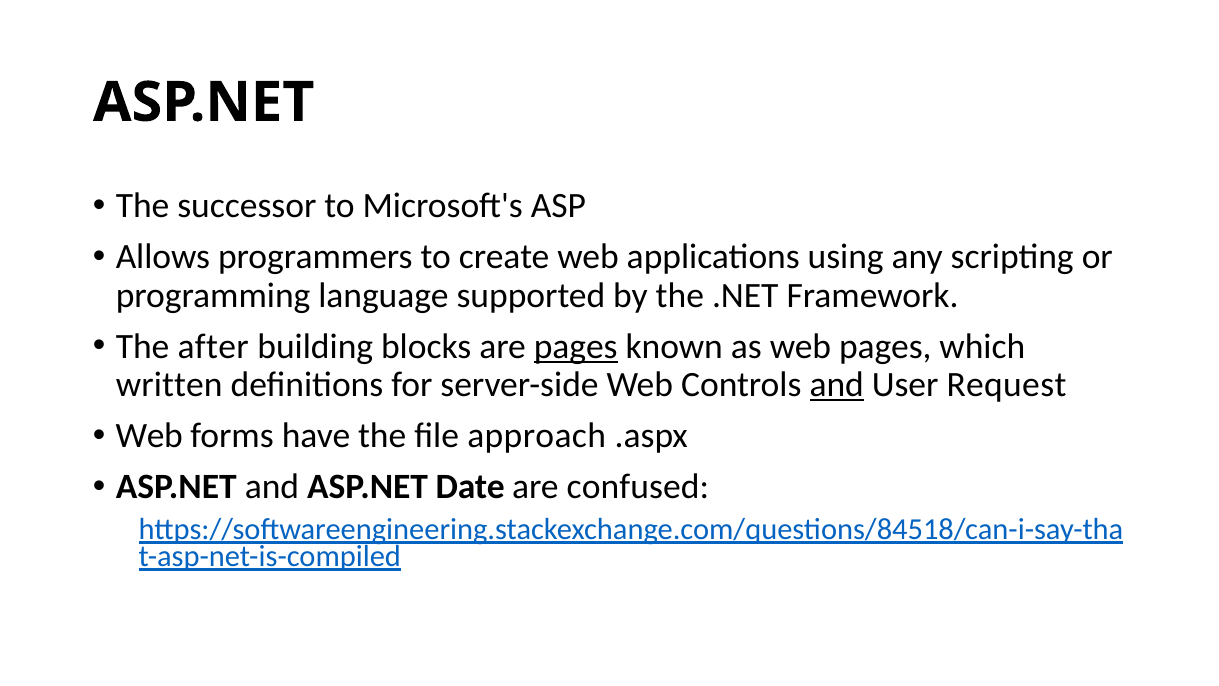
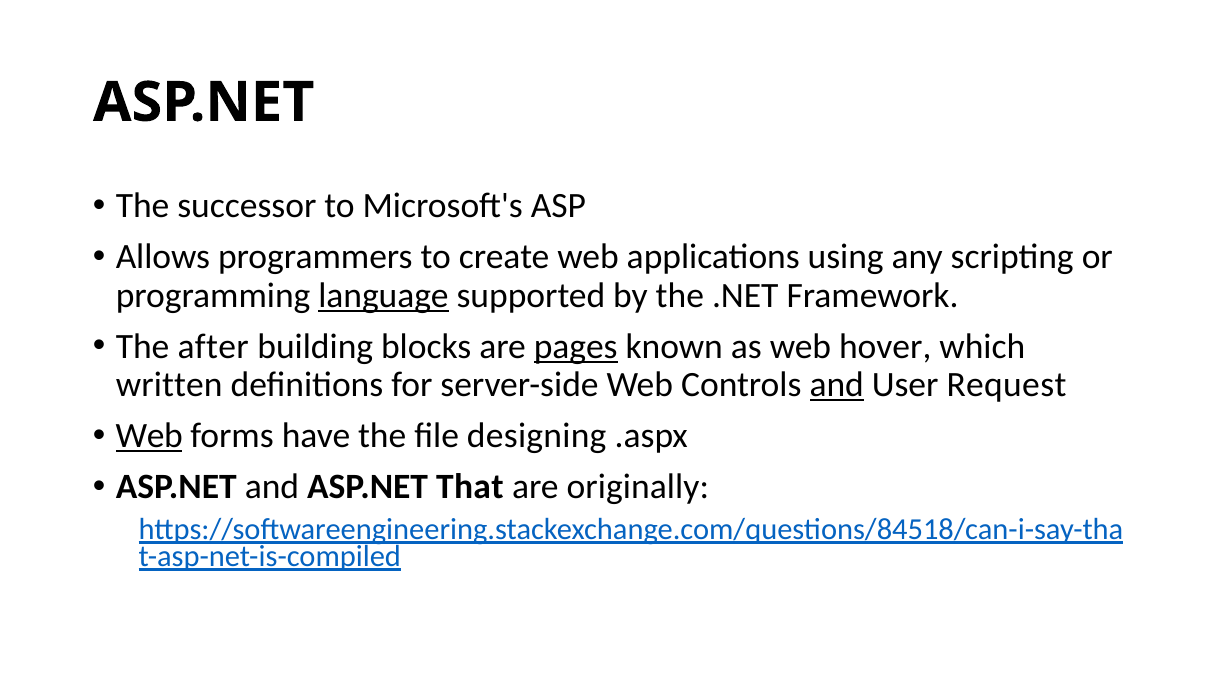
language underline: none -> present (383, 295)
web pages: pages -> hover (885, 346)
Web underline: none -> present (149, 436)
approach: approach -> designing (537, 436)
Date: Date -> That (470, 487)
confused: confused -> originally (638, 487)
